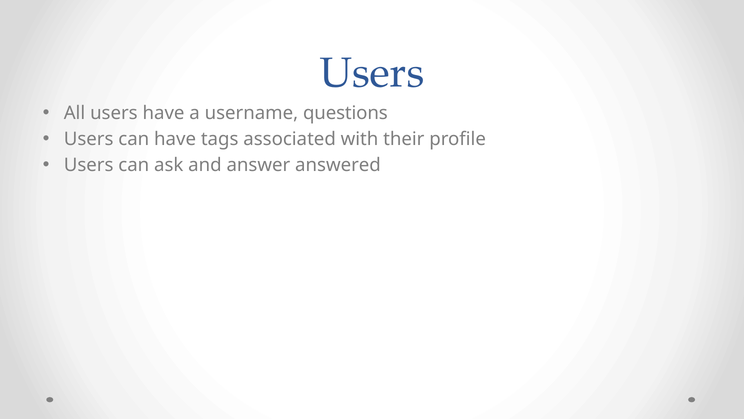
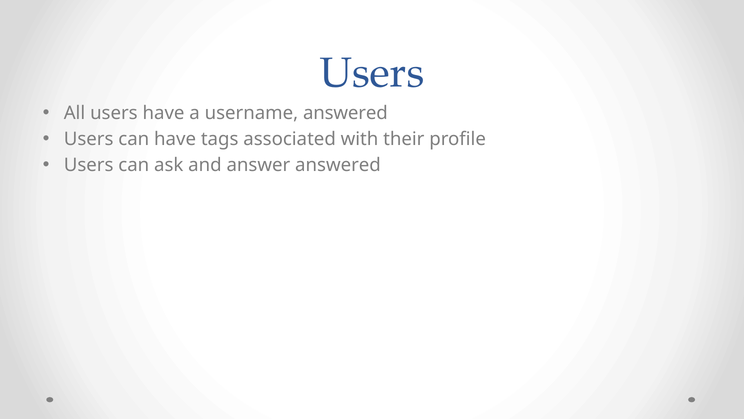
username questions: questions -> answered (345, 113)
